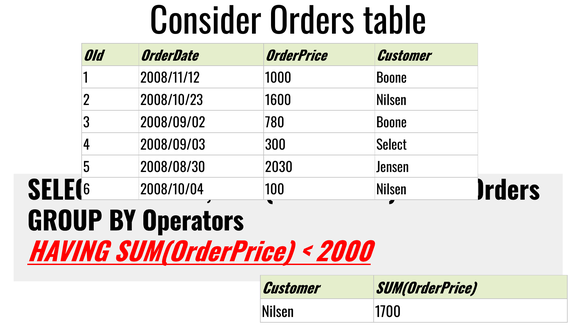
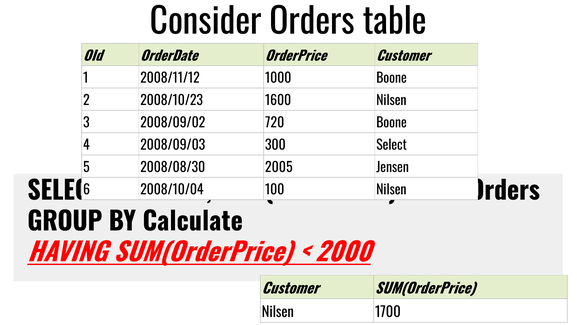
780: 780 -> 720 (275, 123)
2030: 2030 -> 2005 (279, 168)
Operators: Operators -> Calculate (193, 222)
